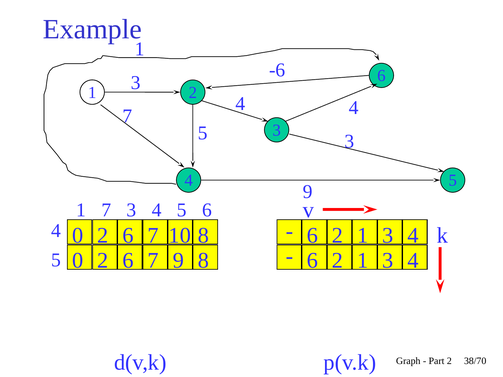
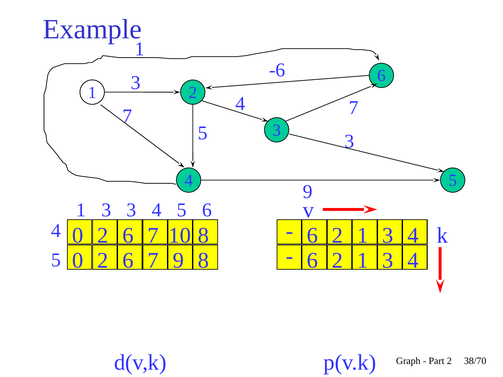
4: 4 -> 7 (354, 108)
1 7: 7 -> 3 (106, 210)
